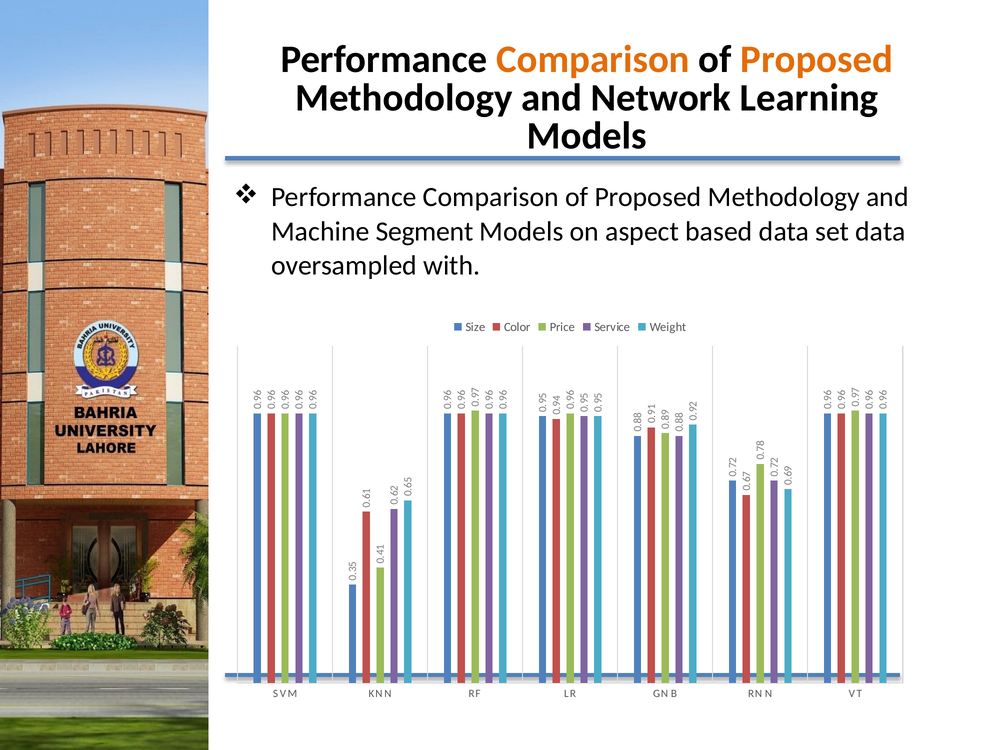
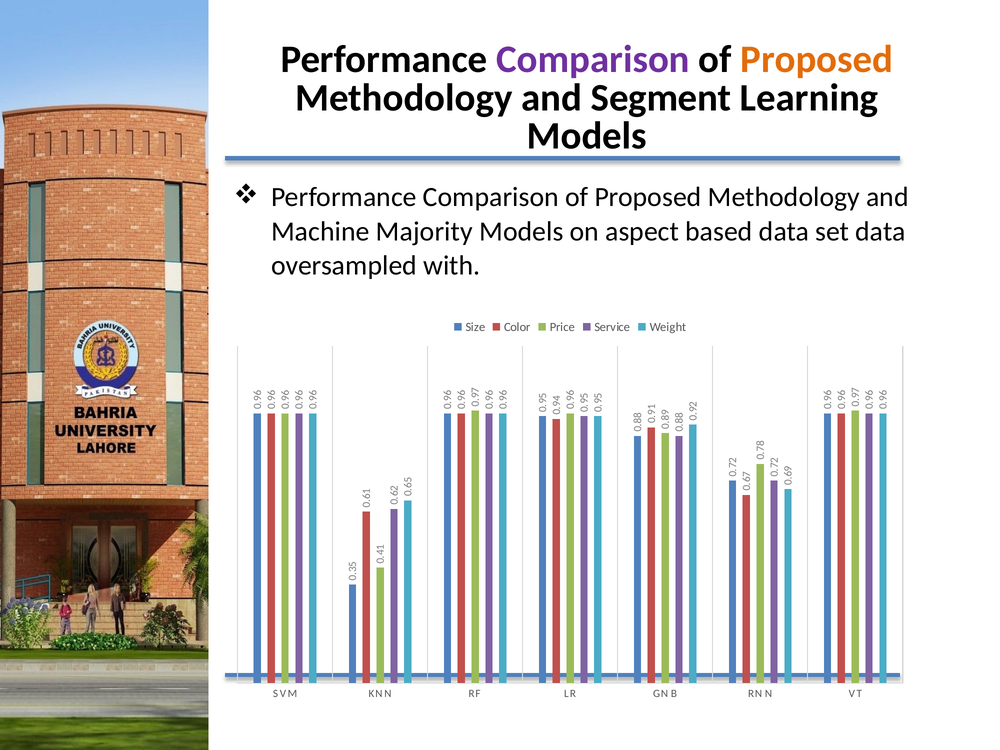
Comparison colour: orange -> purple (593, 60)
Network: Network -> Segment (661, 98)
Segment: Segment -> Majority (424, 231)
